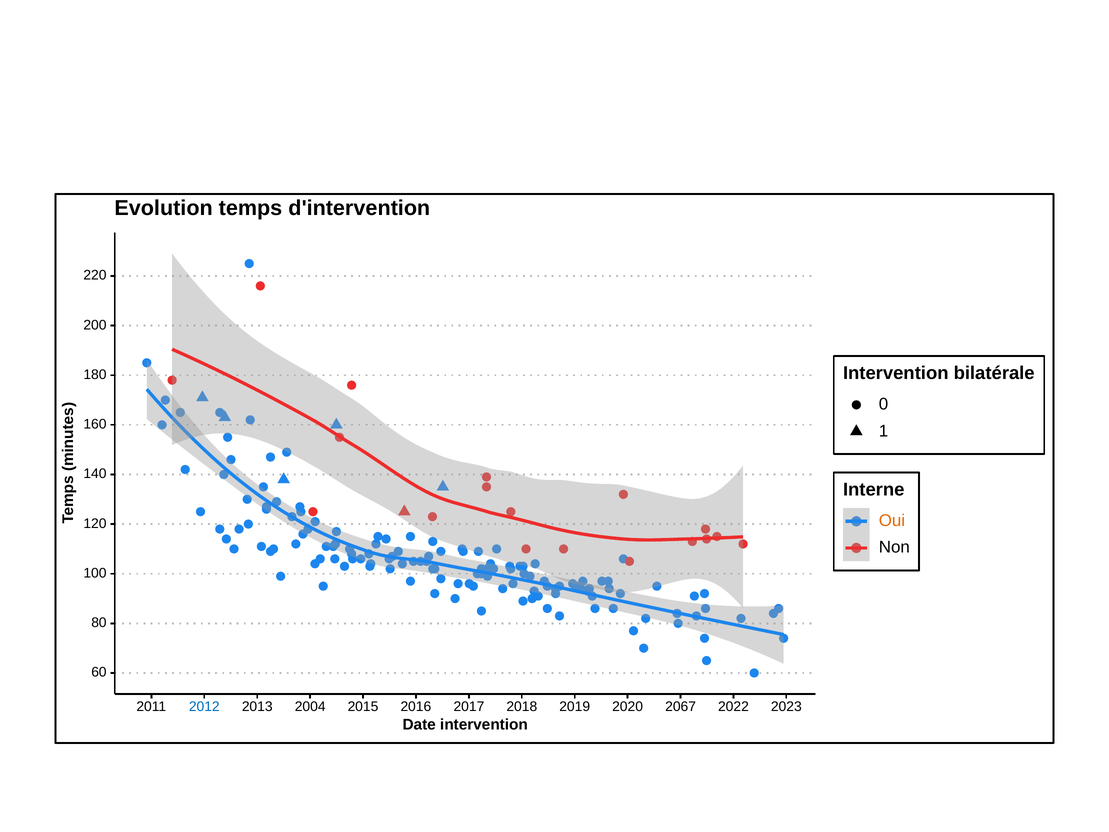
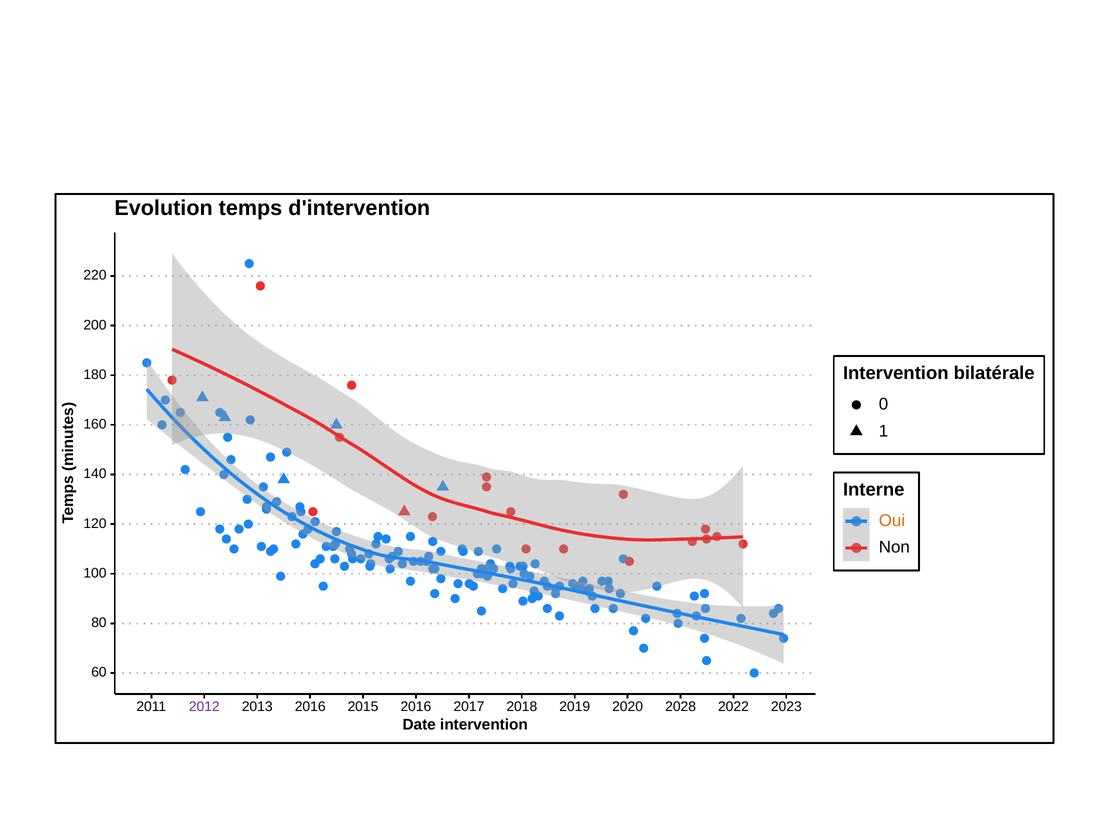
2012 colour: blue -> purple (204, 706)
2013 2004: 2004 -> 2016 (310, 706)
2067: 2067 -> 2028 (681, 706)
